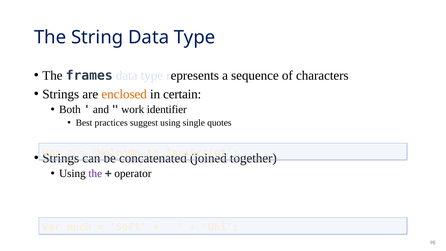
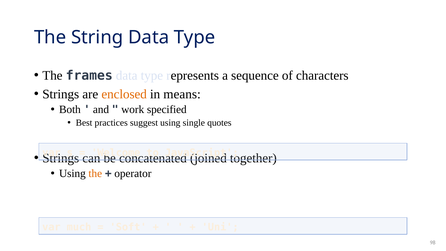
certain: certain -> means (182, 94)
identifier: identifier -> specified (167, 109)
the colour: purple -> orange (95, 173)
